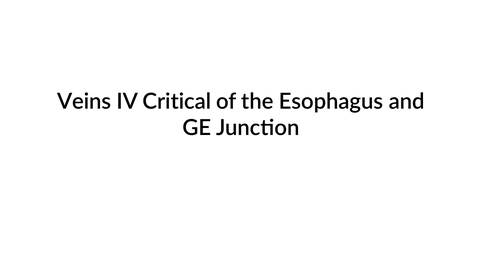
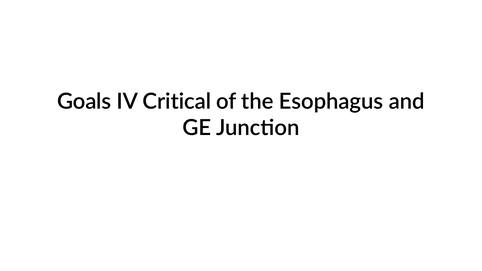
Veins: Veins -> Goals (84, 102)
